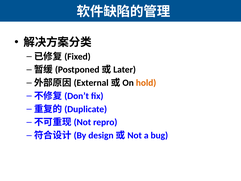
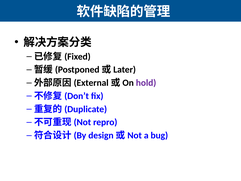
hold colour: orange -> purple (146, 83)
